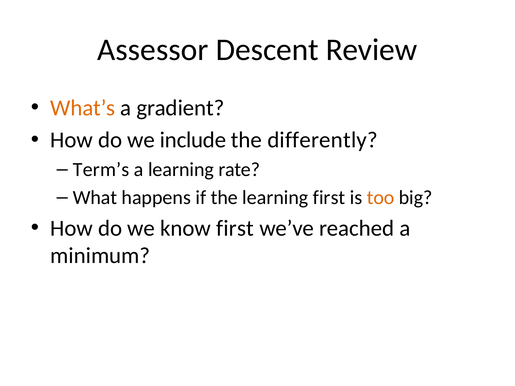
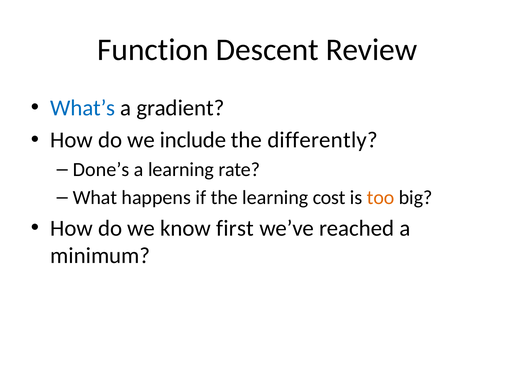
Assessor: Assessor -> Function (153, 50)
What’s colour: orange -> blue (83, 108)
Term’s: Term’s -> Done’s (101, 170)
learning first: first -> cost (329, 198)
